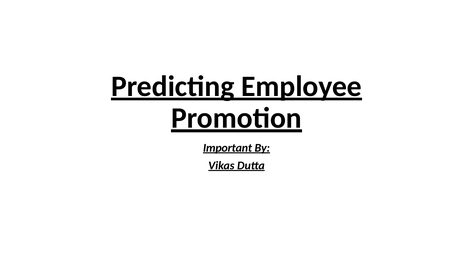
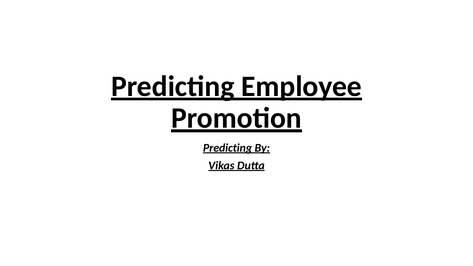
Important: Important -> Predicting (228, 148)
